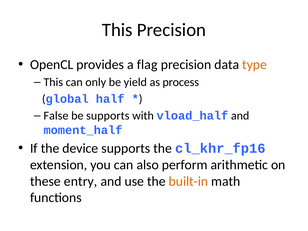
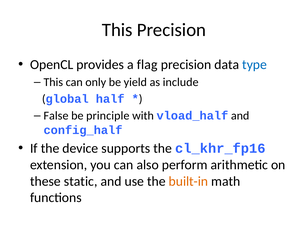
type colour: orange -> blue (255, 65)
process: process -> include (181, 82)
be supports: supports -> principle (108, 116)
moment_half: moment_half -> config_half (83, 130)
entry: entry -> static (81, 181)
